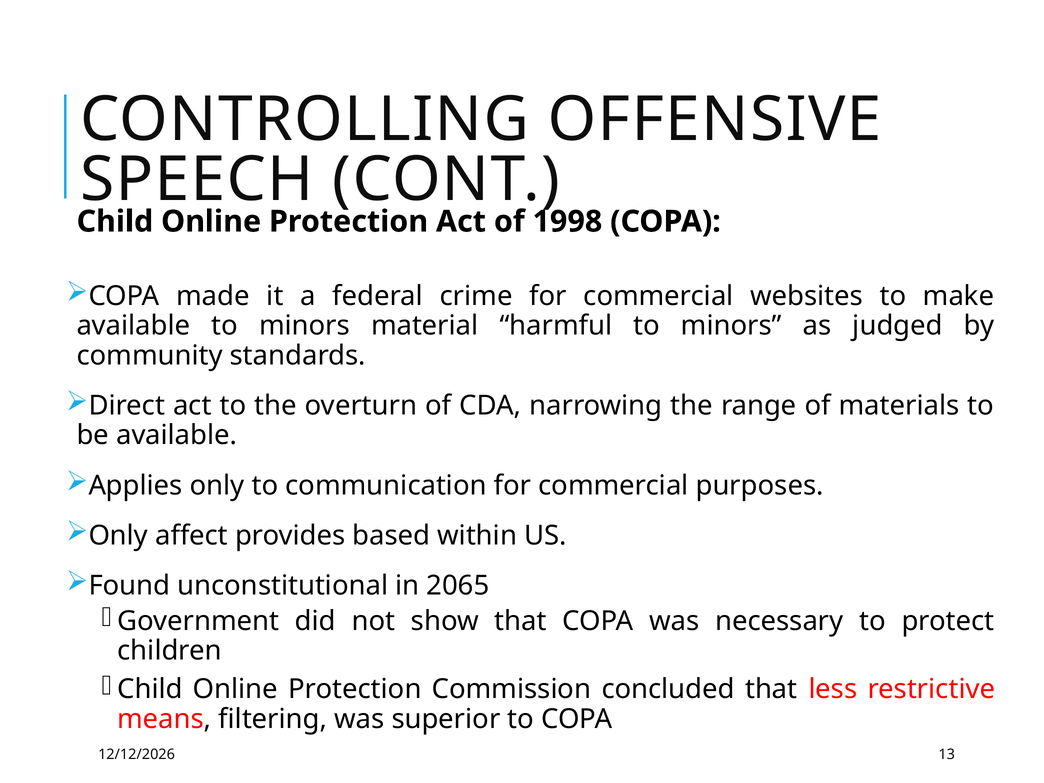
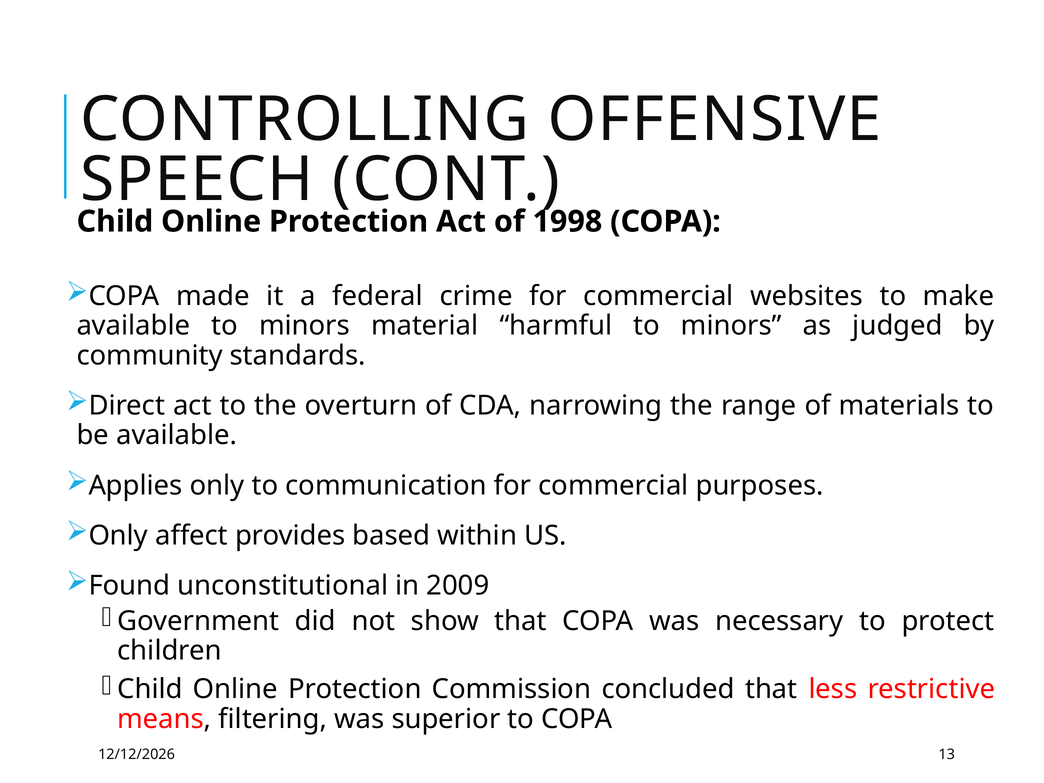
2065: 2065 -> 2009 (458, 586)
